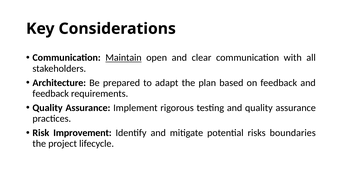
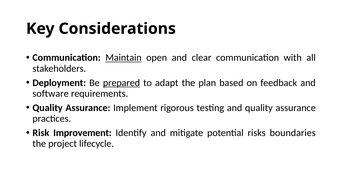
Architecture: Architecture -> Deployment (59, 83)
prepared underline: none -> present (121, 83)
feedback: feedback -> software (51, 94)
